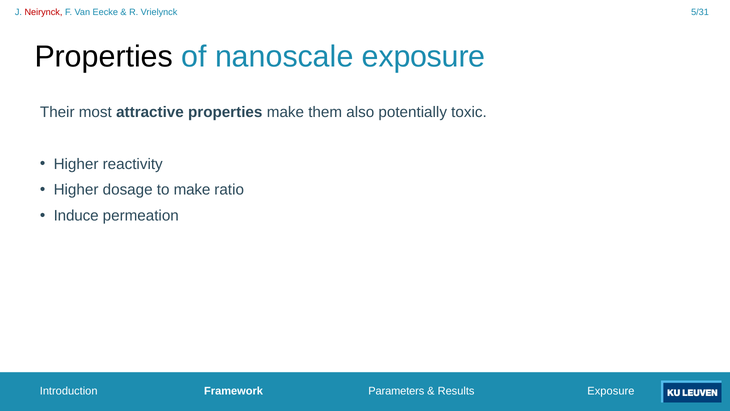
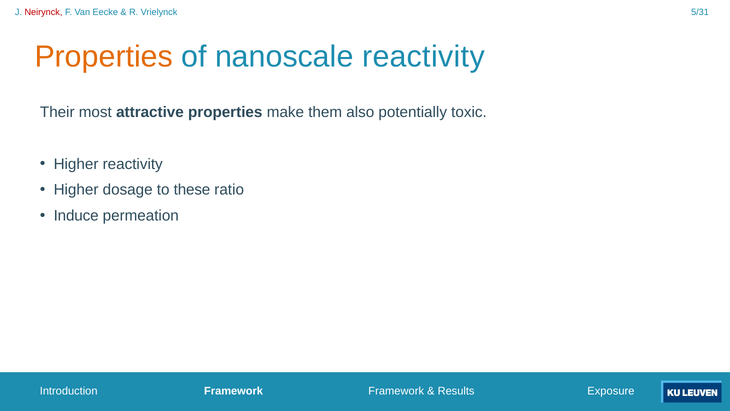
Properties colour: black -> orange (104, 57)
nanoscale exposure: exposure -> reactivity (423, 57)
to make: make -> these (192, 190)
Framework Parameters: Parameters -> Framework (396, 391)
